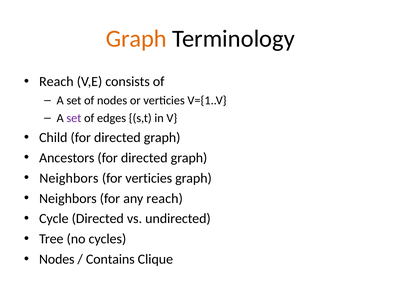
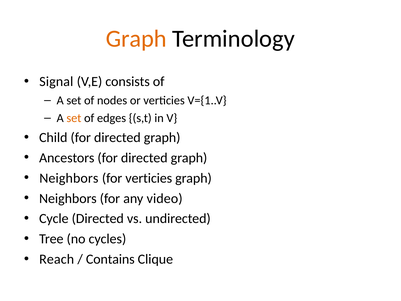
Reach: Reach -> Signal (56, 82)
set colour: purple -> orange (74, 118)
any reach: reach -> video (165, 198)
Nodes: Nodes -> Reach (57, 259)
